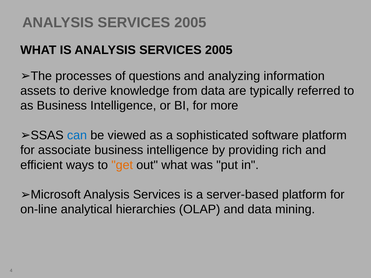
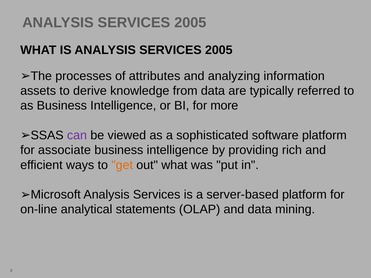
questions: questions -> attributes (155, 76)
can colour: blue -> purple (77, 135)
hierarchies: hierarchies -> statements (146, 210)
